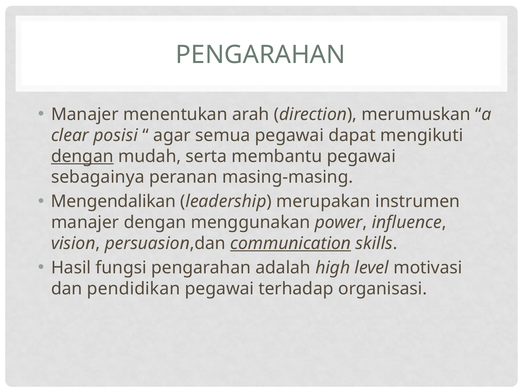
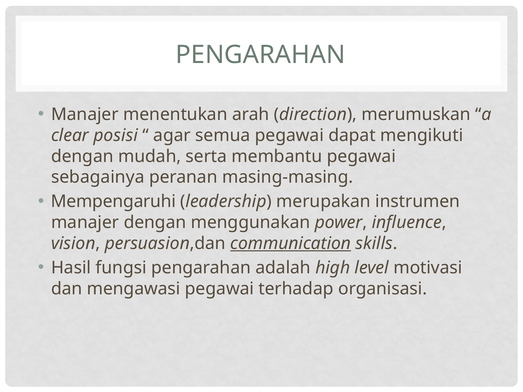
dengan underline: present -> none (82, 156)
Mengendalikan: Mengendalikan -> Mempengaruhi (113, 202)
pendidikan: pendidikan -> mengawasi (134, 289)
